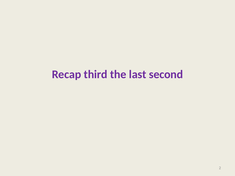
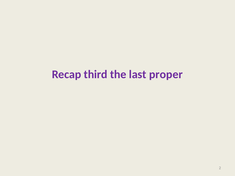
second: second -> proper (166, 74)
